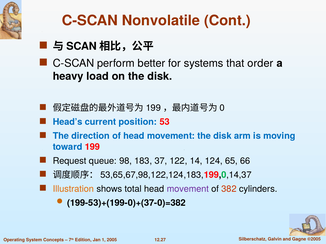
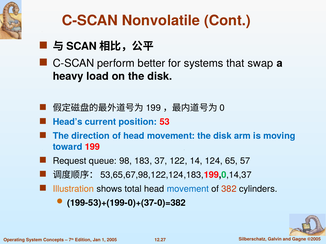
order: order -> swap (260, 63)
66: 66 -> 57 (245, 161)
movement colour: purple -> blue (188, 189)
